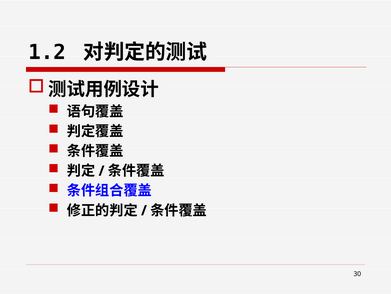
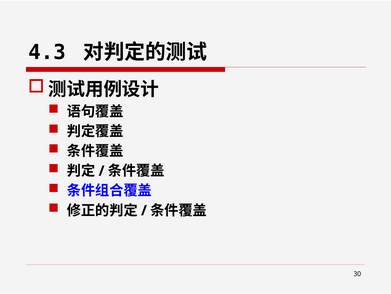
1.2: 1.2 -> 4.3 (47, 52)
